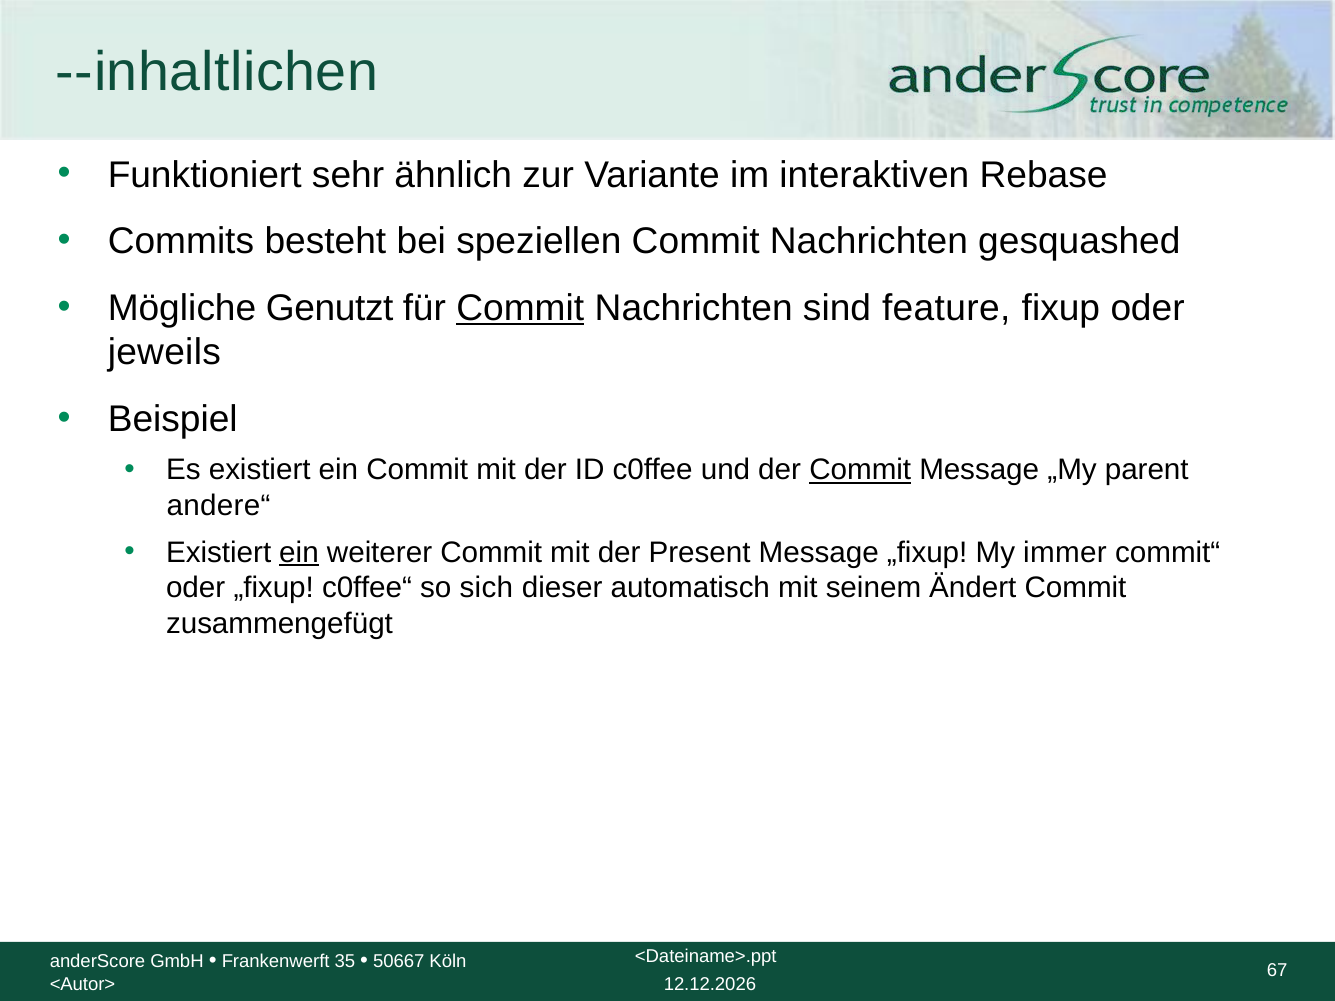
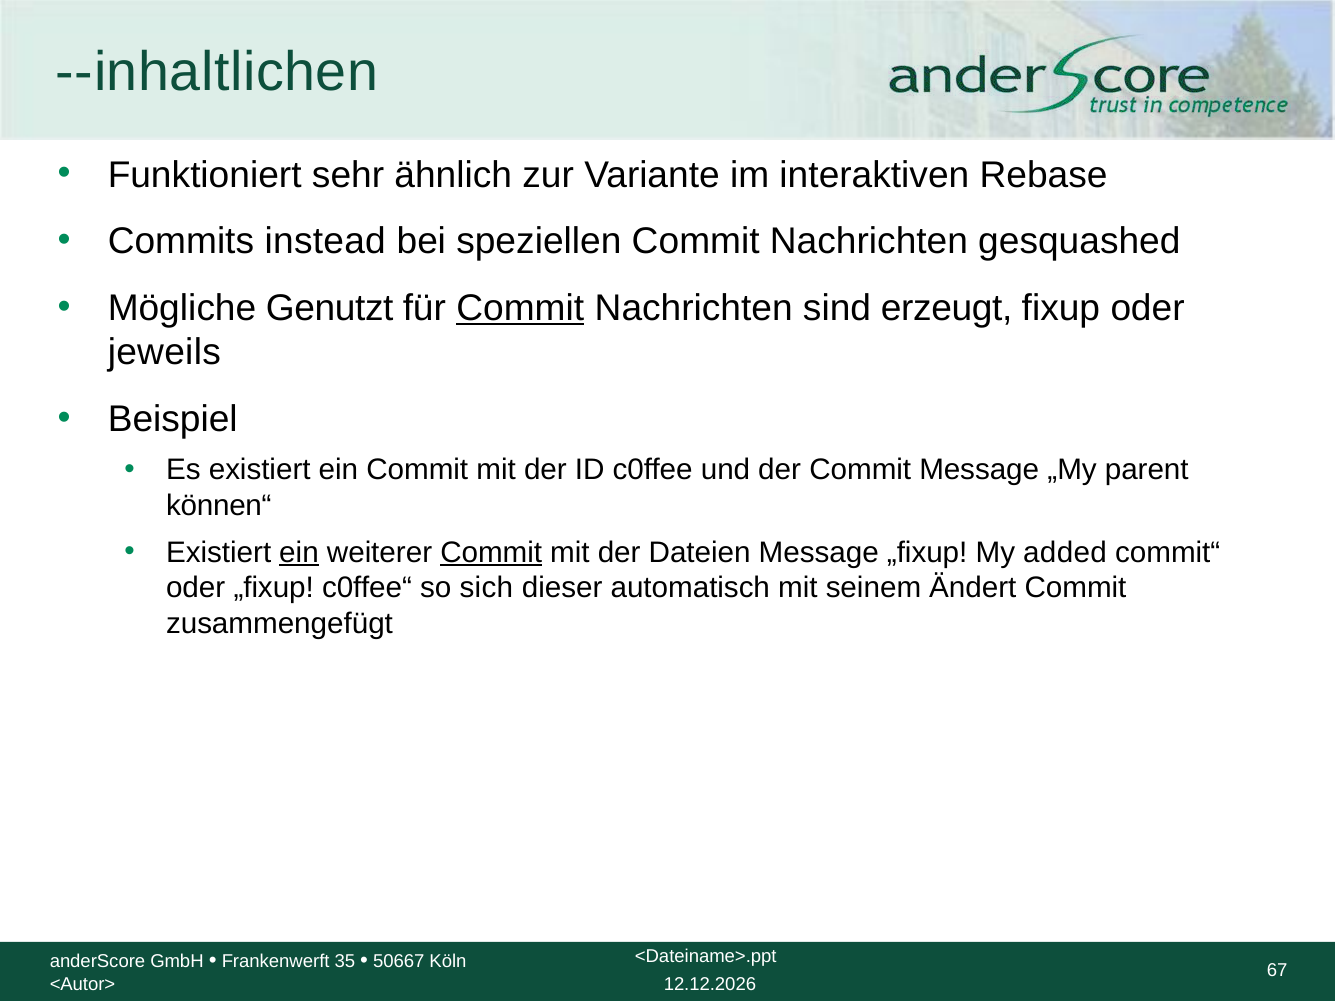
besteht: besteht -> instead (325, 242)
feature: feature -> erzeugt (947, 308)
Commit underline: present -> none (860, 470)
andere“: andere“ -> können“ (219, 506)
Commit underline: none -> present (491, 553)
Present: Present -> Dateien (700, 553)
immer: immer -> added (1065, 553)
